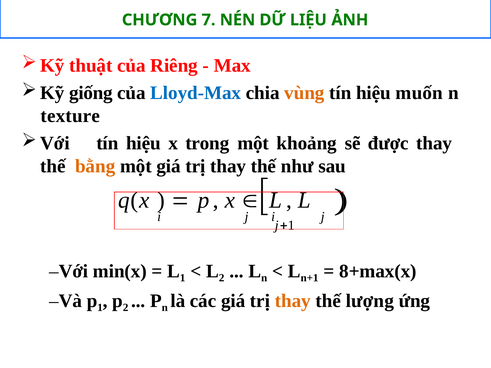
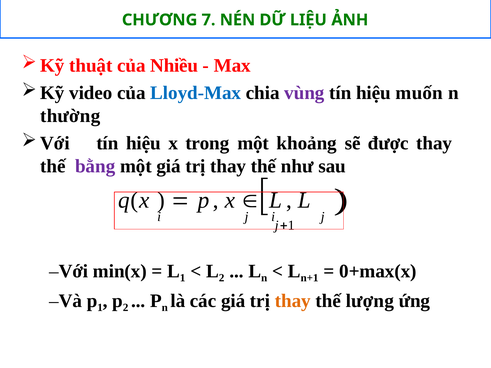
Riêng: Riêng -> Nhiều (174, 65)
giống: giống -> video (91, 93)
vùng colour: orange -> purple (304, 93)
texture: texture -> thường (70, 116)
bằng colour: orange -> purple (95, 166)
8+max(x: 8+max(x -> 0+max(x (378, 271)
